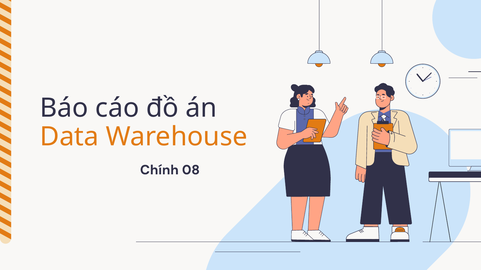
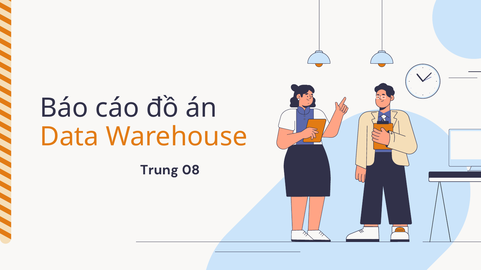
Chính: Chính -> Trung (159, 170)
